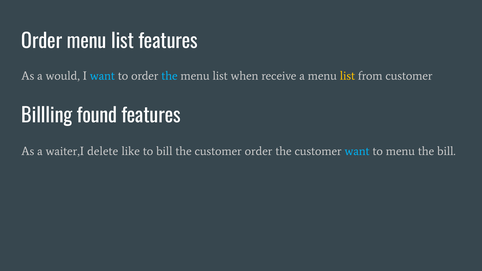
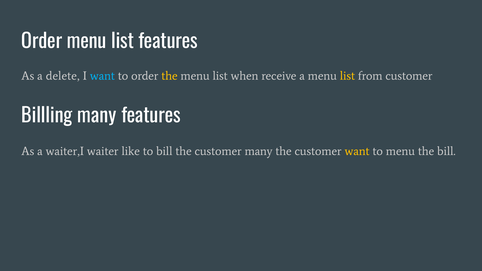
would: would -> delete (63, 76)
the colour: light blue -> yellow (169, 76)
Billling found: found -> many (97, 116)
delete: delete -> waiter (103, 151)
customer order: order -> many (259, 151)
want colour: light blue -> yellow (357, 151)
